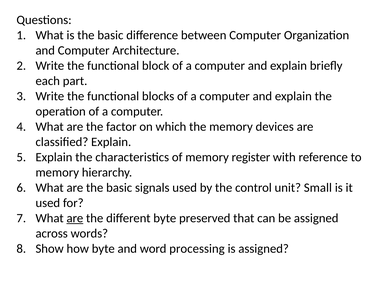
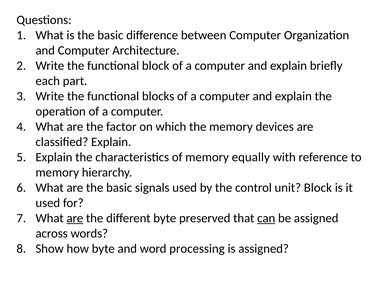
register: register -> equally (251, 157)
unit Small: Small -> Block (318, 188)
can underline: none -> present (266, 218)
